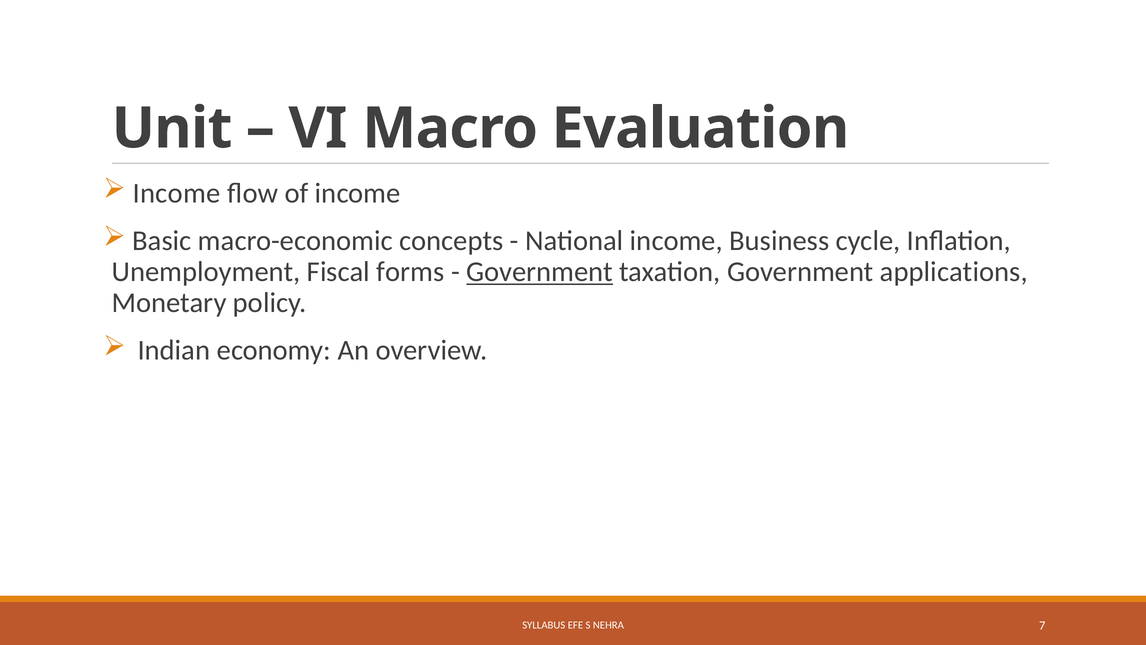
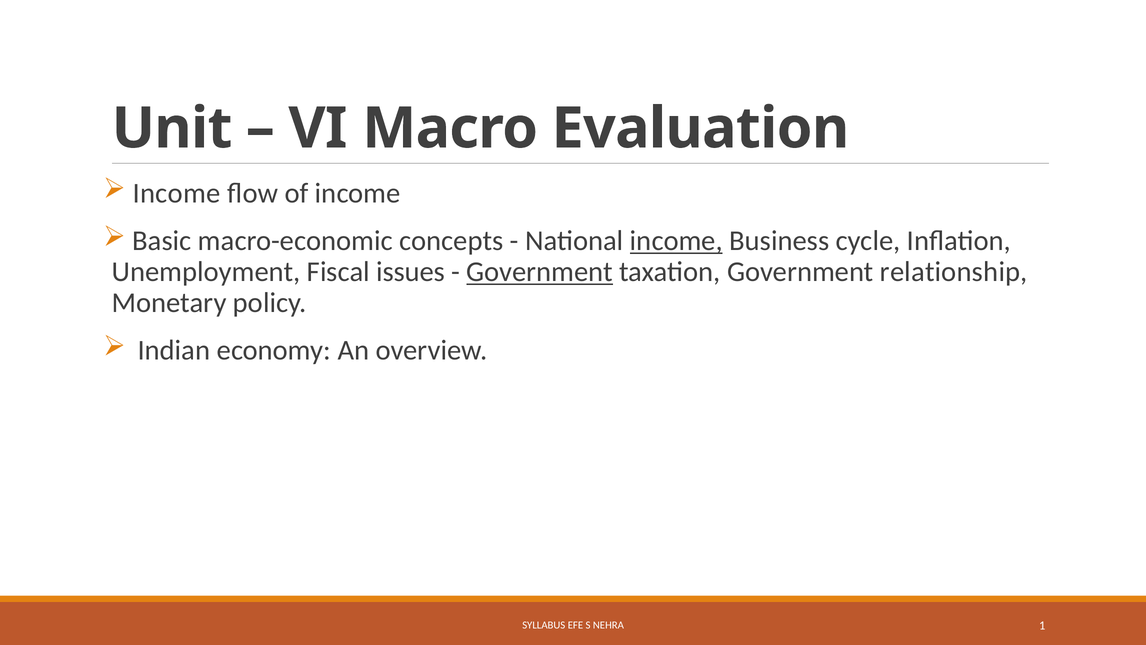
income underline: none -> present (676, 241)
forms: forms -> issues (411, 272)
applications: applications -> relationship (954, 272)
7: 7 -> 1 (1042, 625)
